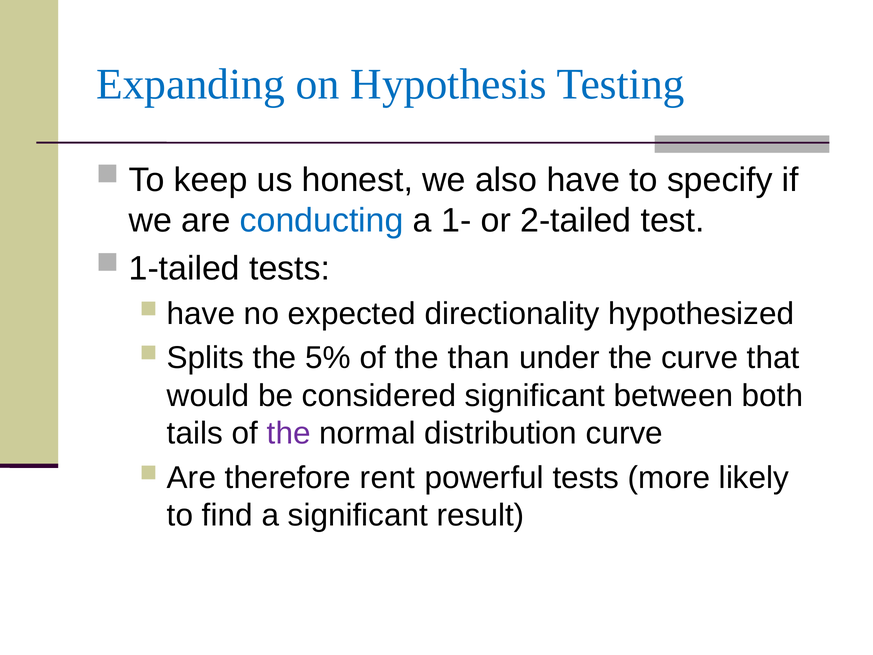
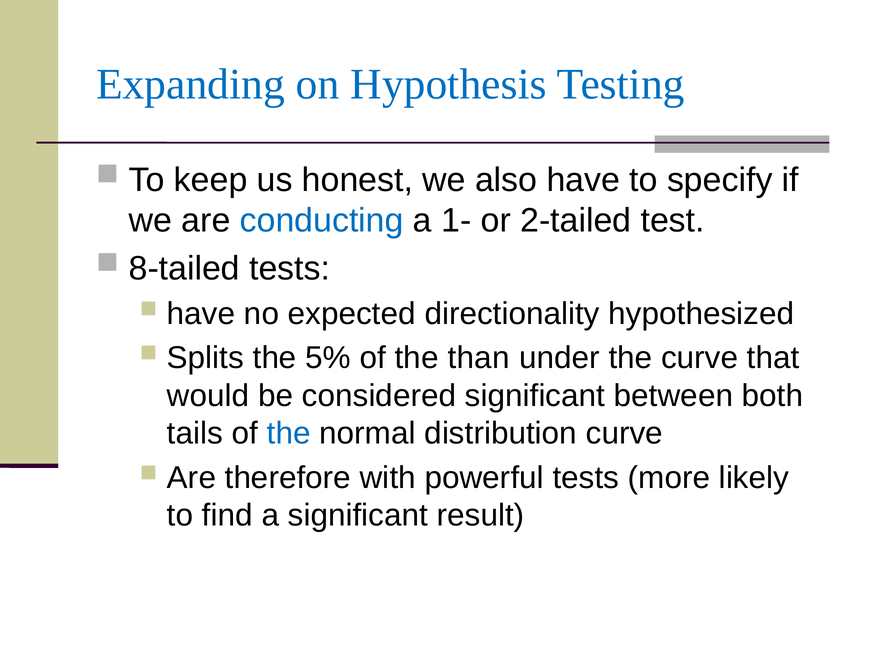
1-tailed: 1-tailed -> 8-tailed (184, 268)
the colour: purple -> blue (289, 433)
rent: rent -> with (388, 477)
